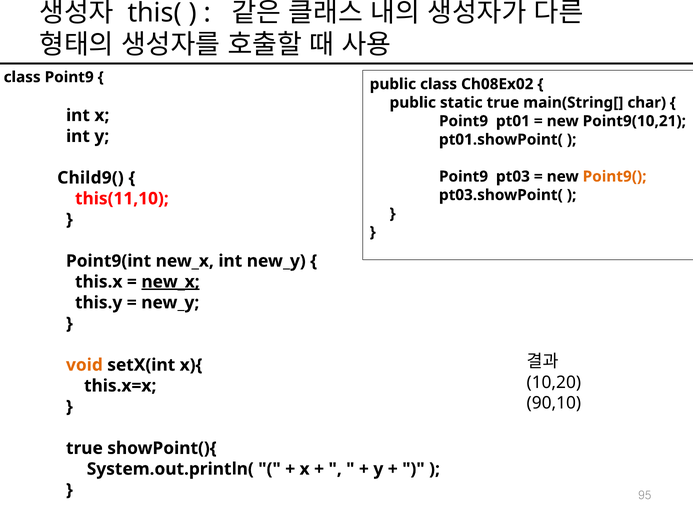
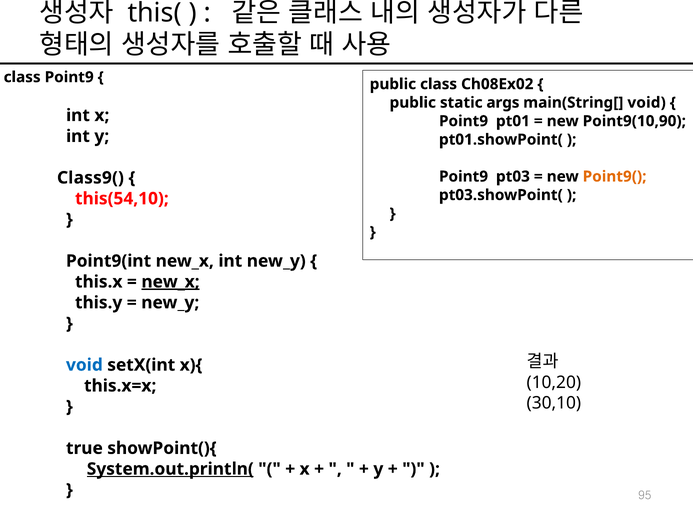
static true: true -> args (503, 103)
main(String[ char: char -> void (647, 103)
Point9(10,21: Point9(10,21 -> Point9(10,90 (634, 121)
Child9(: Child9( -> Class9( (90, 178)
this(11,10: this(11,10 -> this(54,10 (122, 198)
void colour: orange -> blue (84, 365)
90,10: 90,10 -> 30,10 (554, 403)
System.out.println( underline: none -> present (170, 469)
